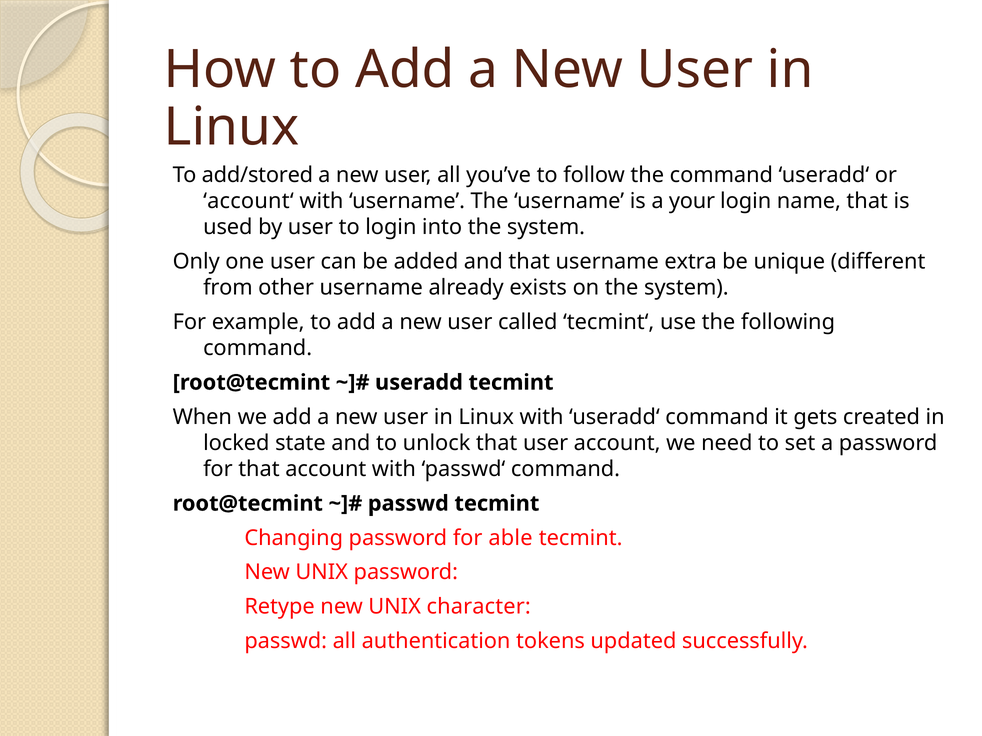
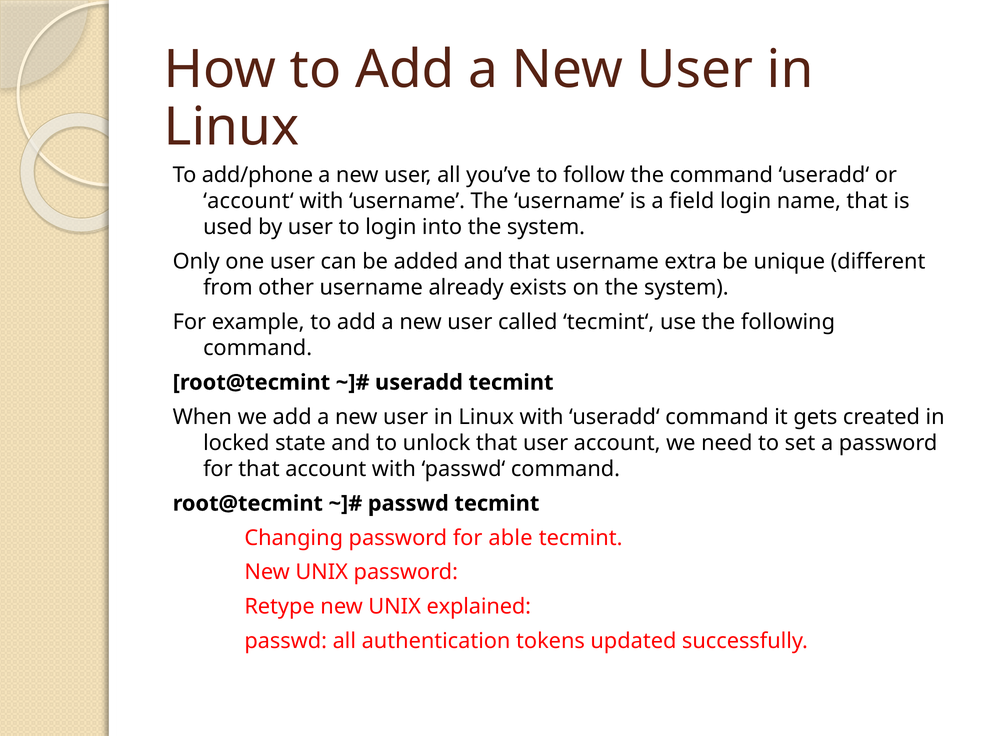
add/stored: add/stored -> add/phone (257, 175)
your: your -> field (692, 201)
character: character -> explained (479, 607)
